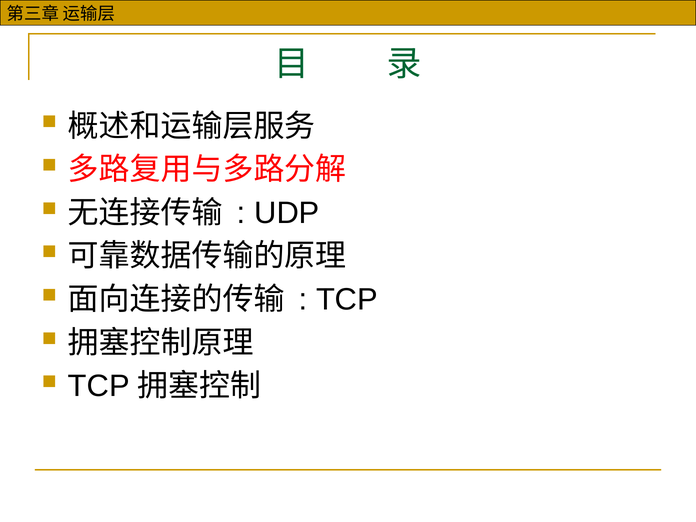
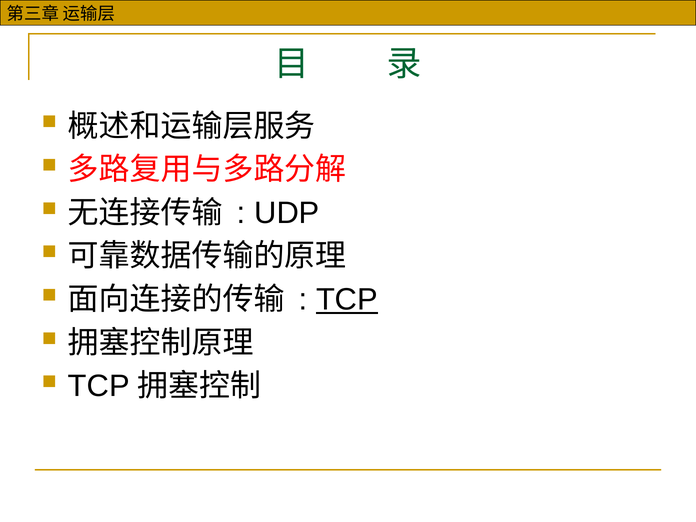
TCP underline: none -> present (347, 300)
